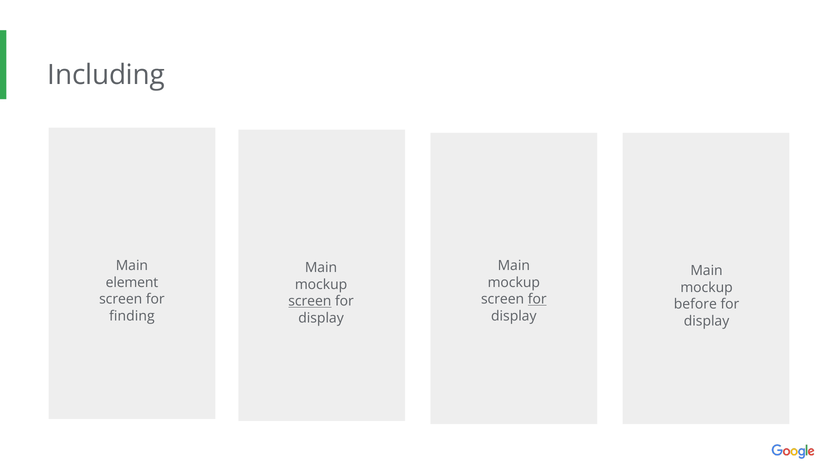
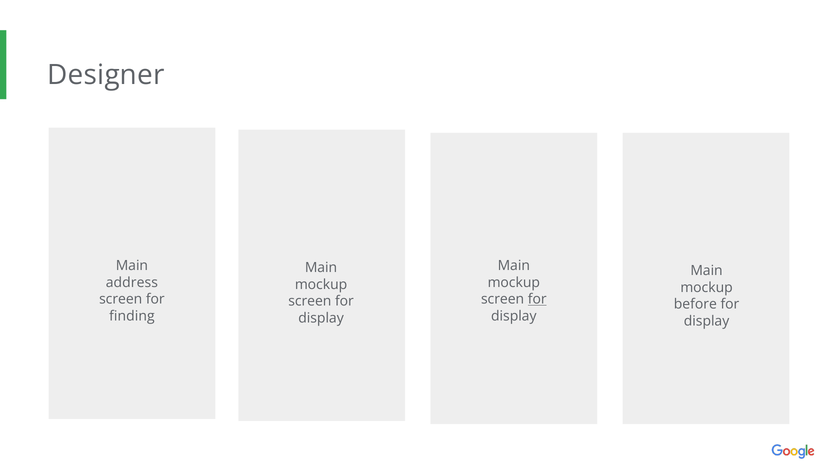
Including: Including -> Designer (106, 75)
element: element -> address (132, 282)
screen underline: present -> none (310, 301)
